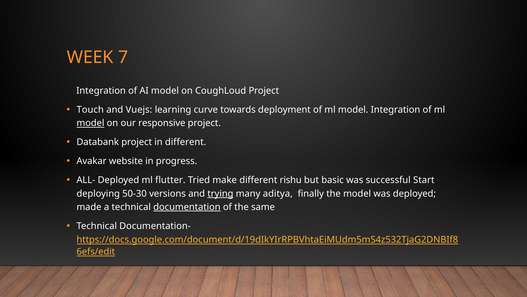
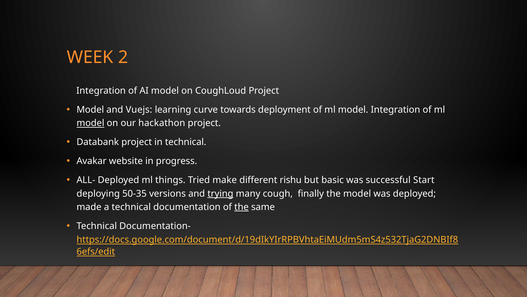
7: 7 -> 2 (123, 57)
Touch: Touch -> Model (90, 110)
responsive: responsive -> hackathon (162, 123)
in different: different -> technical (186, 142)
flutter: flutter -> things (170, 180)
50-30: 50-30 -> 50-35 (134, 193)
aditya: aditya -> cough (278, 193)
documentation underline: present -> none (187, 207)
the underline: none -> present (242, 207)
